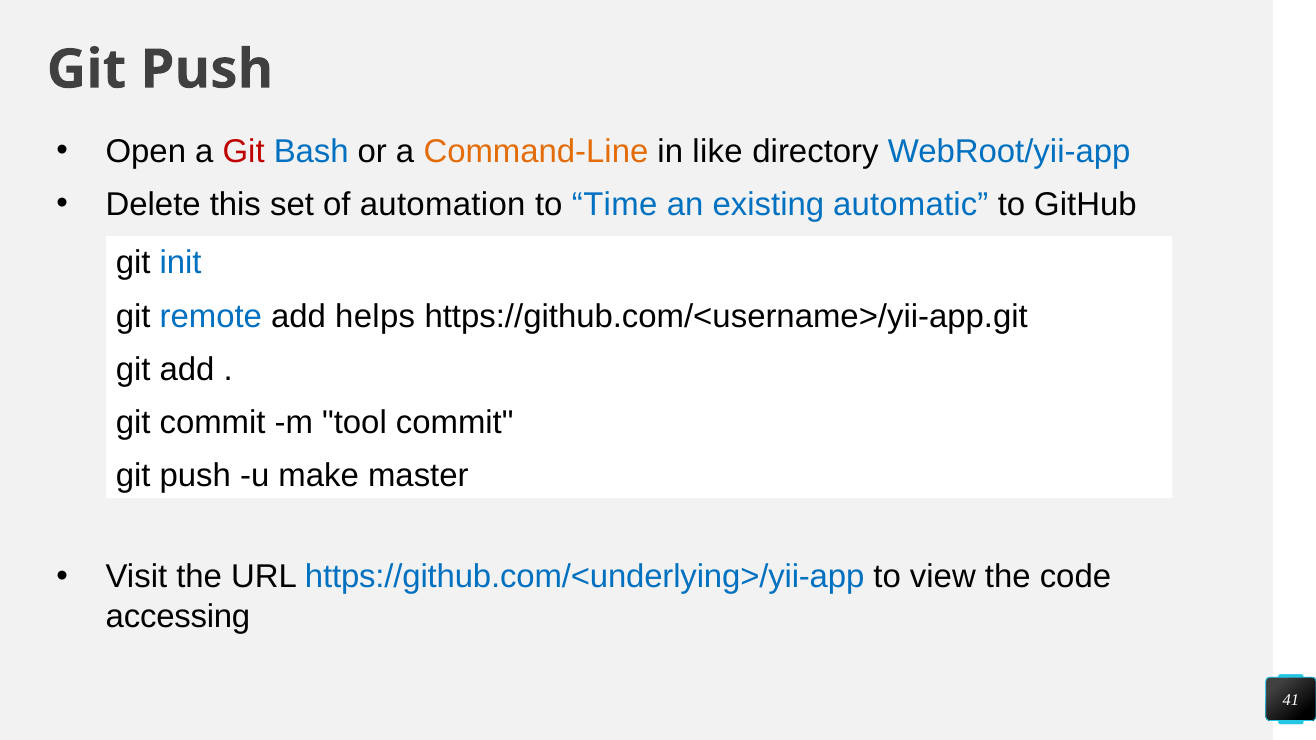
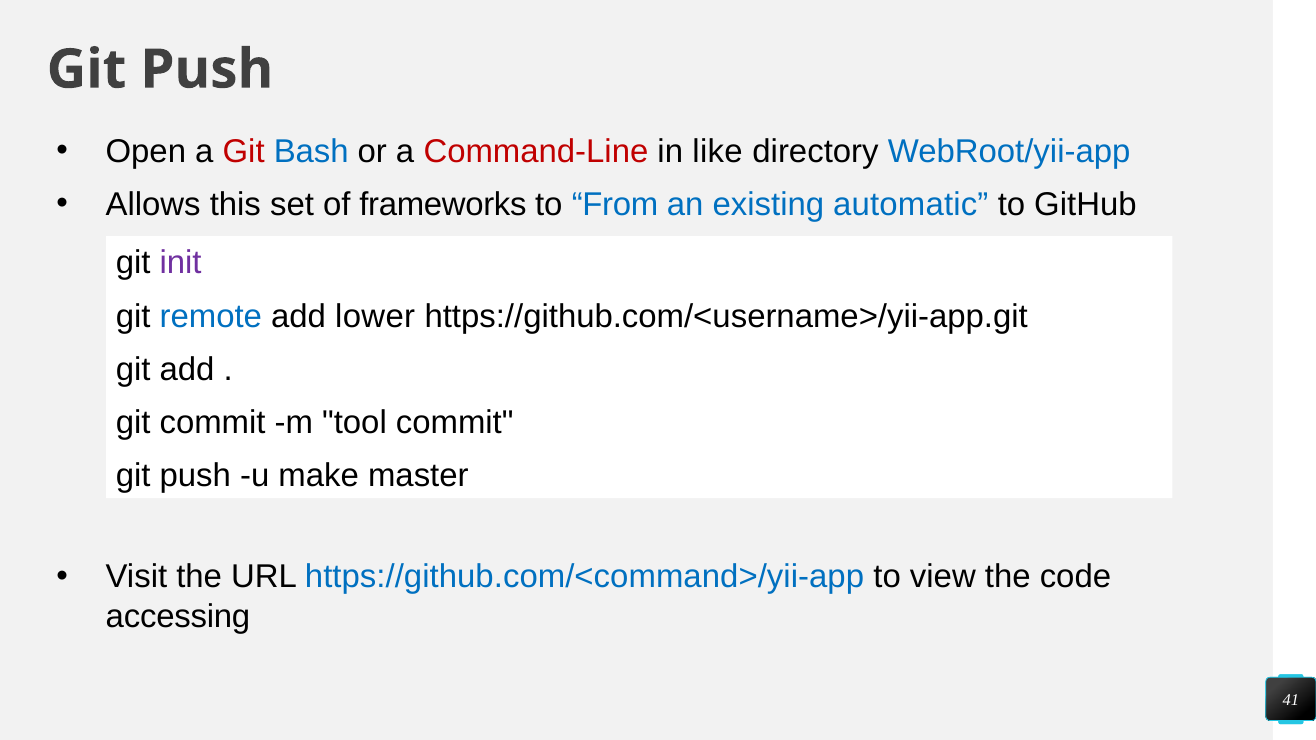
Command-Line colour: orange -> red (536, 152)
Delete: Delete -> Allows (153, 205)
automation: automation -> frameworks (443, 205)
Time: Time -> From (615, 205)
init colour: blue -> purple (181, 263)
helps: helps -> lower (375, 316)
https://github.com/<underlying>/yii-app: https://github.com/<underlying>/yii-app -> https://github.com/<command>/yii-app (585, 577)
